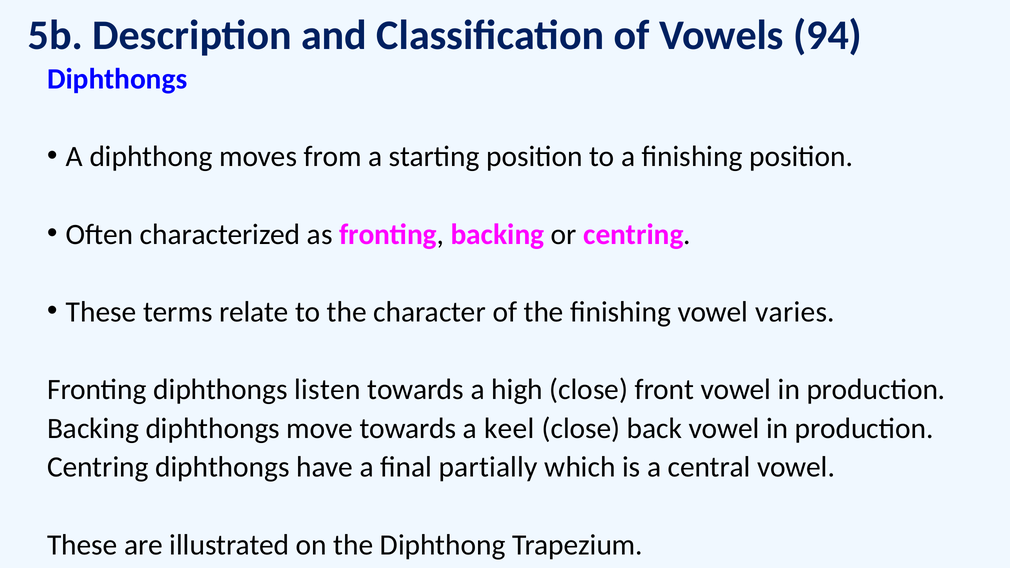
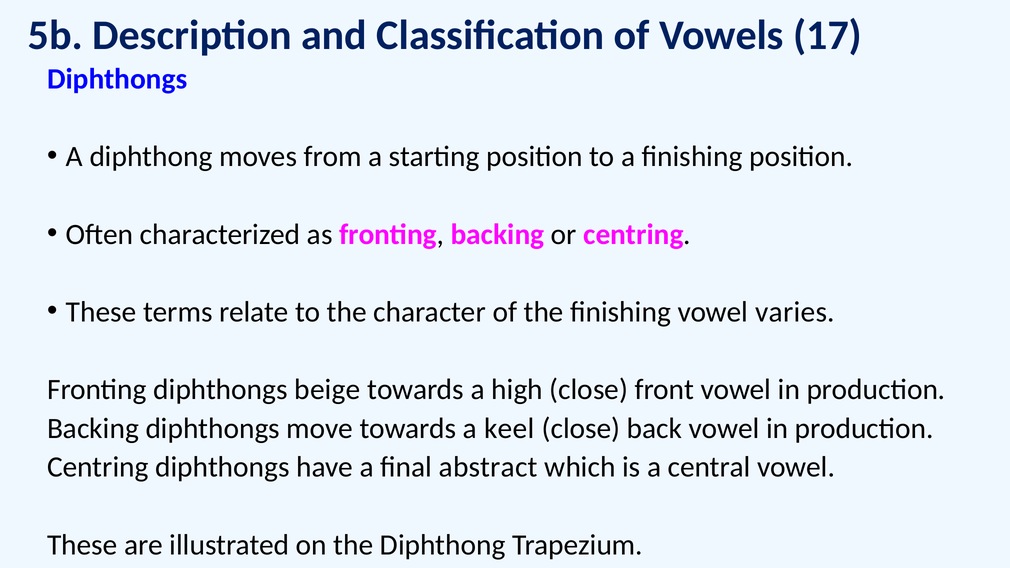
94: 94 -> 17 (828, 36)
listen: listen -> beige (327, 390)
partially: partially -> abstract (488, 467)
